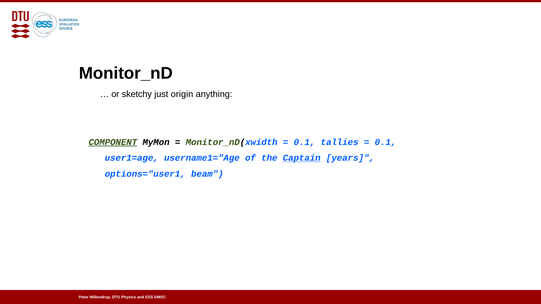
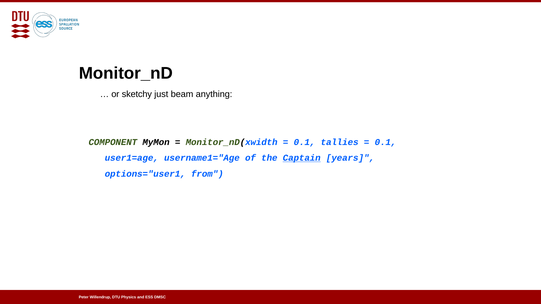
origin: origin -> beam (182, 94)
COMPONENT underline: present -> none (113, 142)
beam: beam -> from (207, 174)
